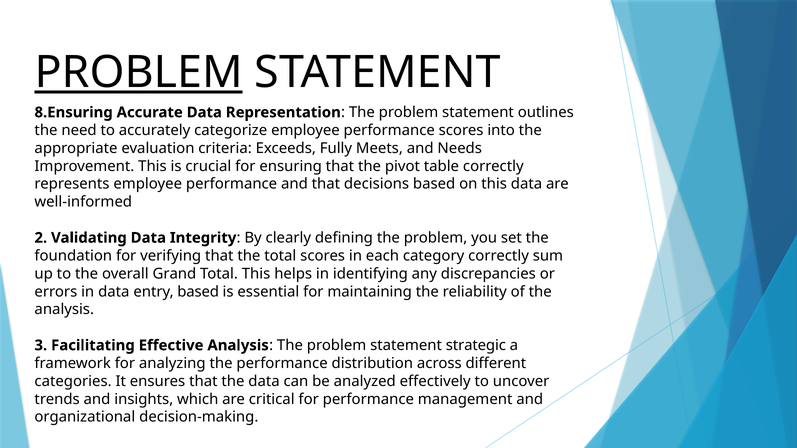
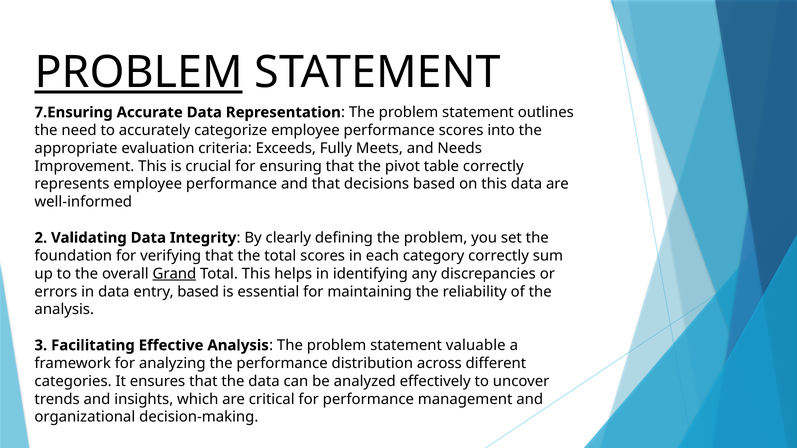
8.Ensuring: 8.Ensuring -> 7.Ensuring (74, 112)
Grand underline: none -> present (174, 274)
strategic: strategic -> valuable (476, 346)
